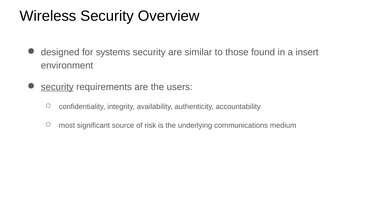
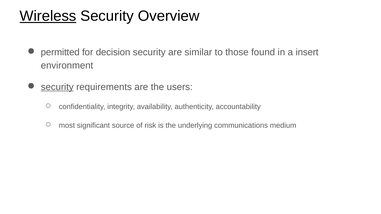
Wireless underline: none -> present (48, 16)
designed: designed -> permitted (60, 52)
systems: systems -> decision (113, 52)
